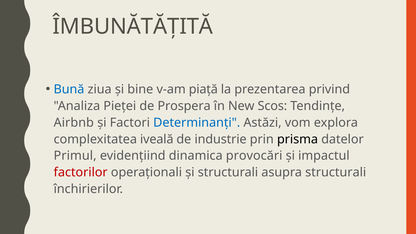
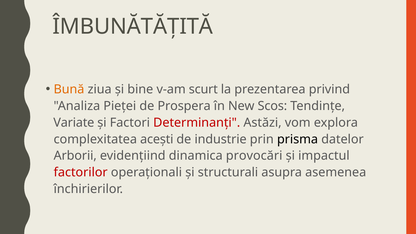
Bună colour: blue -> orange (69, 89)
piață: piață -> scurt (203, 89)
Airbnb: Airbnb -> Variate (74, 123)
Determinanți colour: blue -> red (197, 123)
iveală: iveală -> acești (157, 139)
Primul: Primul -> Arborii (75, 156)
asupra structurali: structurali -> asemenea (336, 172)
